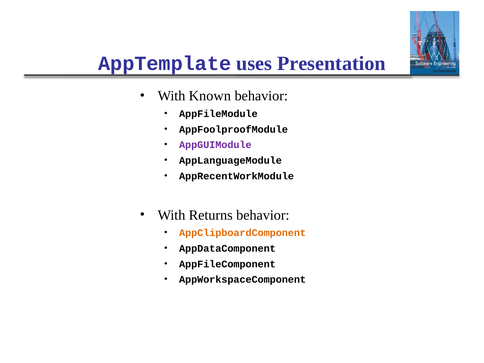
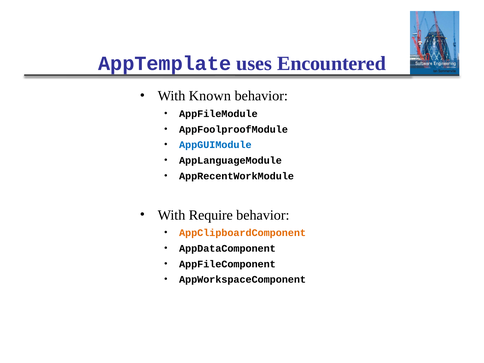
Presentation: Presentation -> Encountered (332, 63)
AppGUIModule colour: purple -> blue (215, 145)
Returns: Returns -> Require (211, 215)
